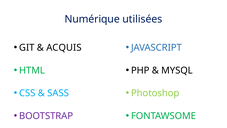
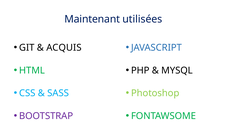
Numérique: Numérique -> Maintenant (92, 19)
